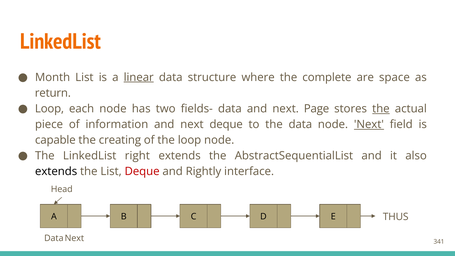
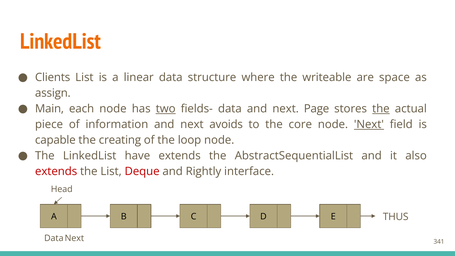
Month: Month -> Clients (53, 77)
linear underline: present -> none (139, 77)
complete: complete -> writeable (327, 77)
return: return -> assign (53, 93)
Loop: Loop -> Main (49, 109)
two underline: none -> present (166, 109)
next deque: deque -> avoids (226, 124)
the data: data -> core (300, 124)
right: right -> have (137, 156)
extends colour: black -> red (56, 171)
